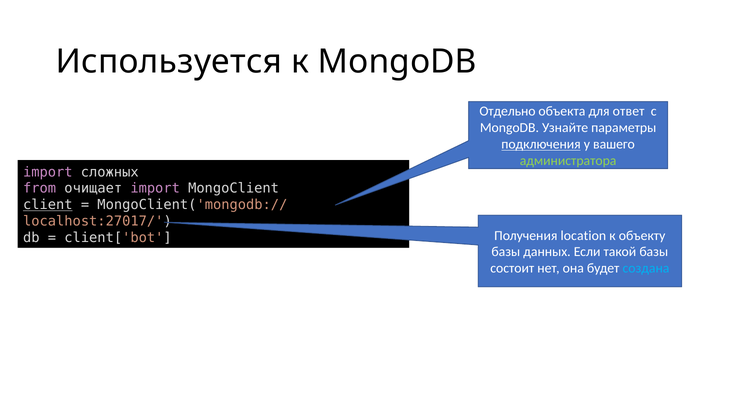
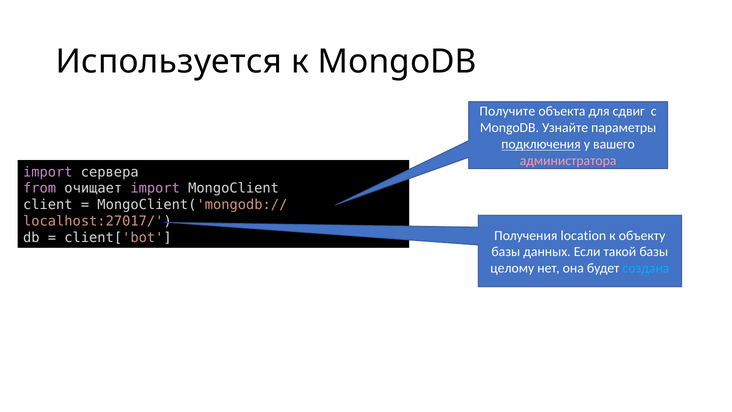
Отдельно: Отдельно -> Получите (507, 111)
ответ: ответ -> сдвиг (629, 111)
администратора colour: light green -> pink (568, 161)
сложных: сложных -> сервера (110, 172)
client underline: present -> none (48, 205)
состоит: состоит -> целому (512, 268)
